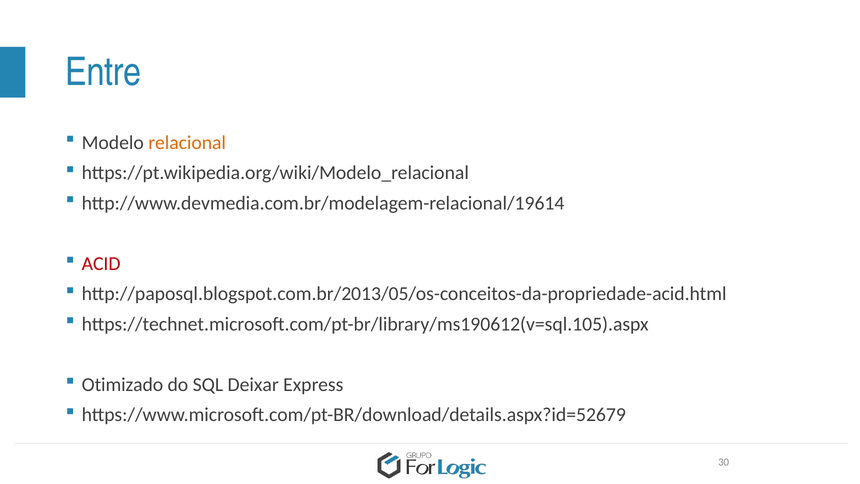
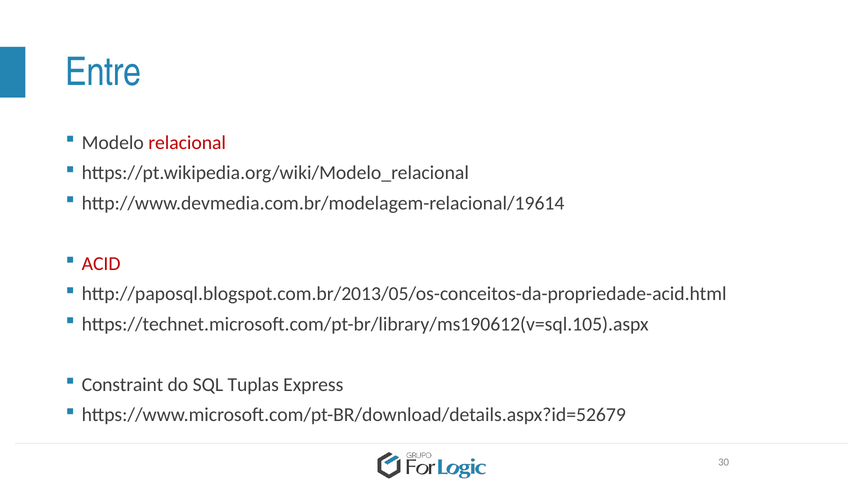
relacional colour: orange -> red (187, 143)
Otimizado: Otimizado -> Constraint (122, 384)
Deixar: Deixar -> Tuplas (253, 384)
